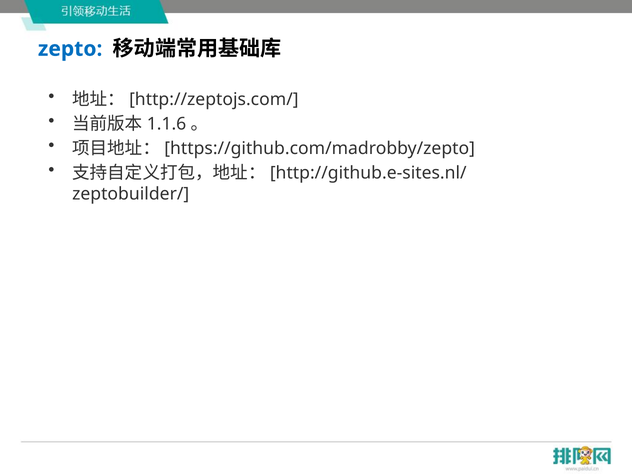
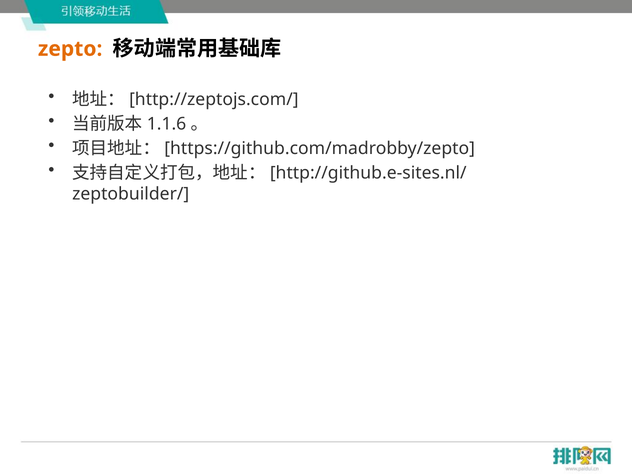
zepto colour: blue -> orange (70, 49)
